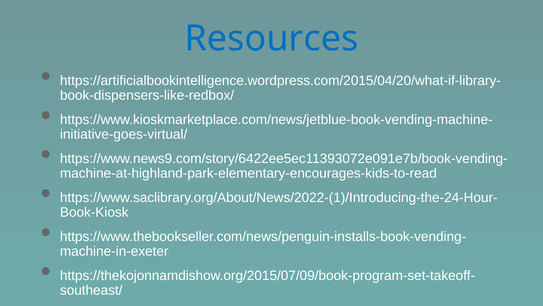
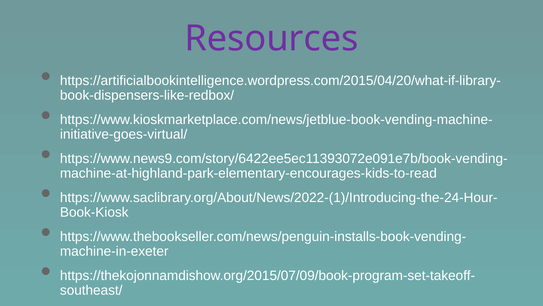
Resources colour: blue -> purple (271, 39)
